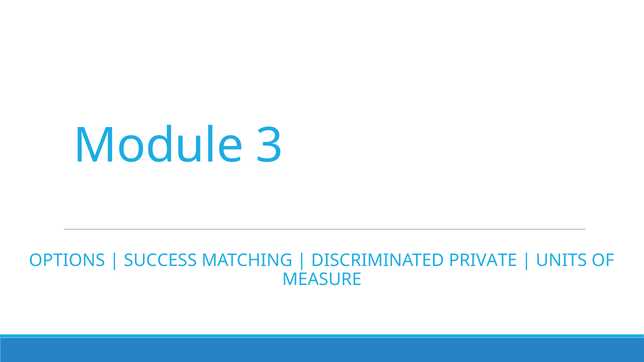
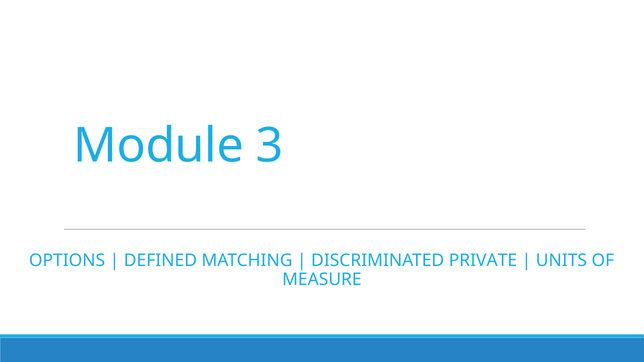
SUCCESS: SUCCESS -> DEFINED (160, 261)
